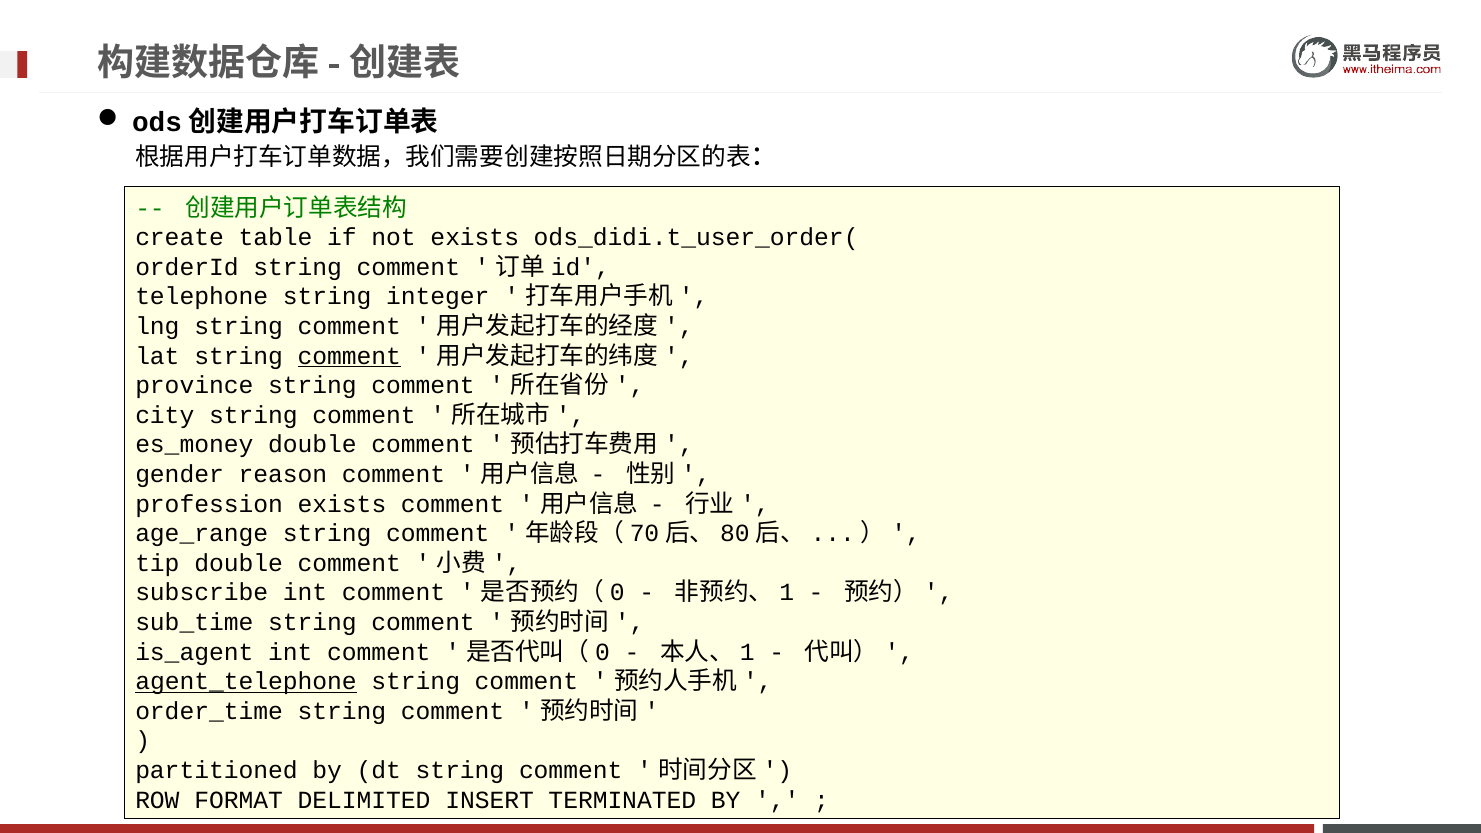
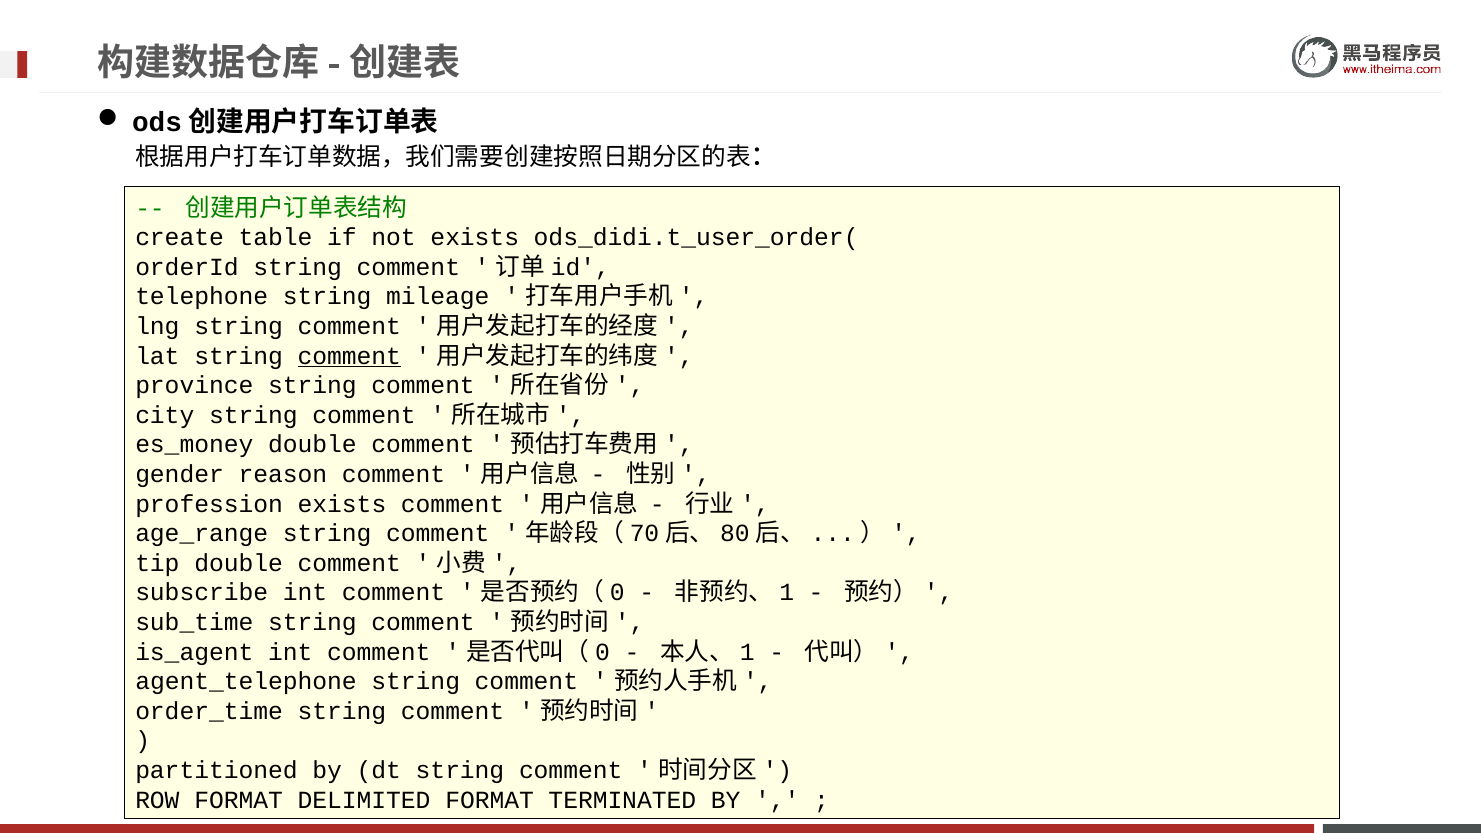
integer: integer -> mileage (438, 297)
agent_telephone underline: present -> none (246, 682)
DELIMITED INSERT: INSERT -> FORMAT (490, 800)
